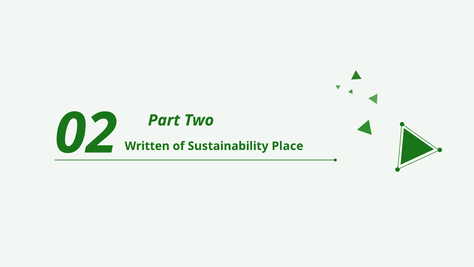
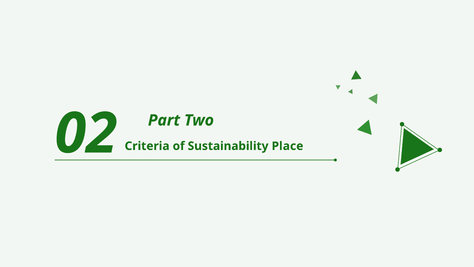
Written: Written -> Criteria (147, 146)
